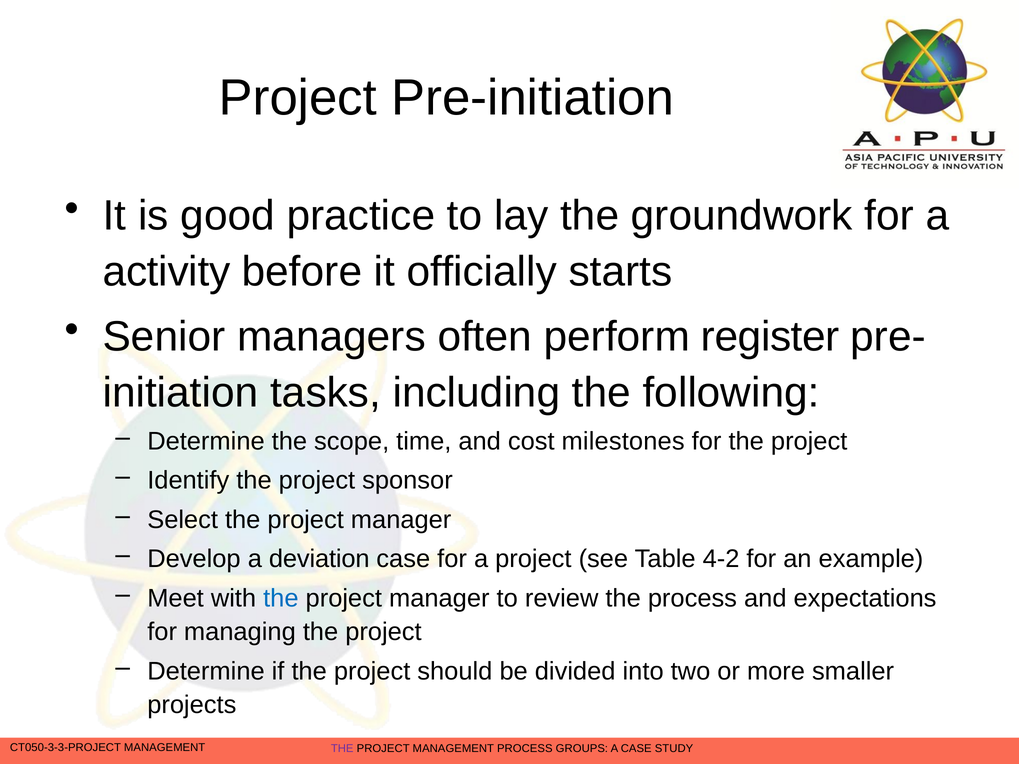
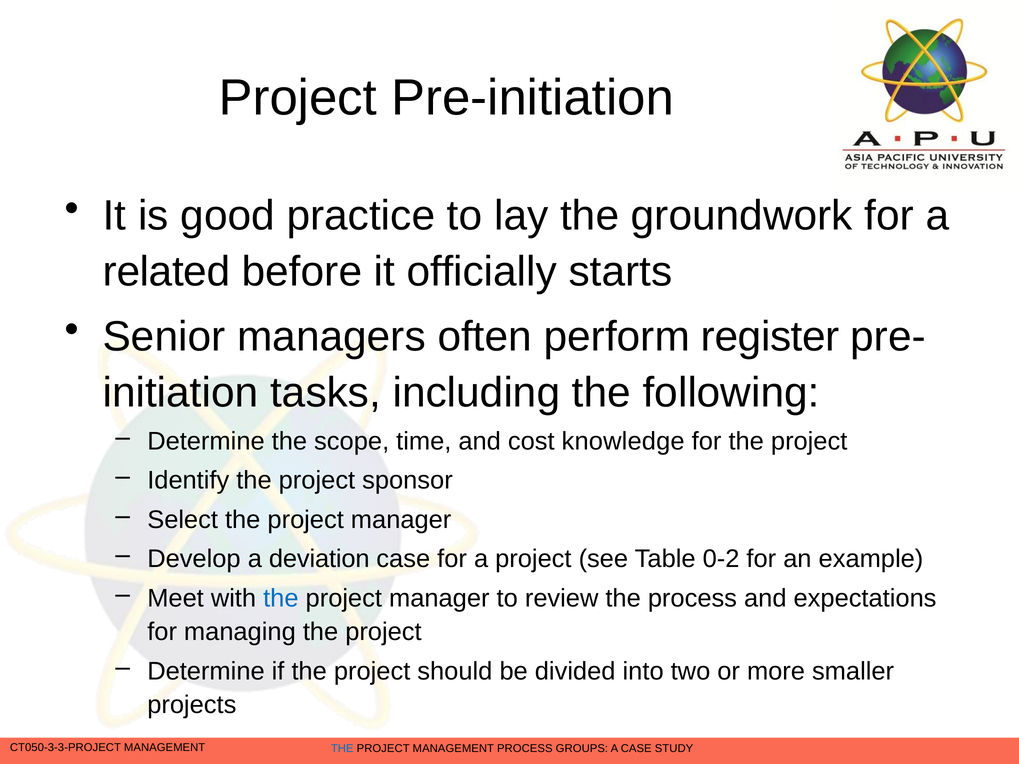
activity: activity -> related (167, 272)
milestones: milestones -> knowledge (623, 441)
4-2: 4-2 -> 0-2 (721, 559)
THE colour: purple -> blue (342, 749)
